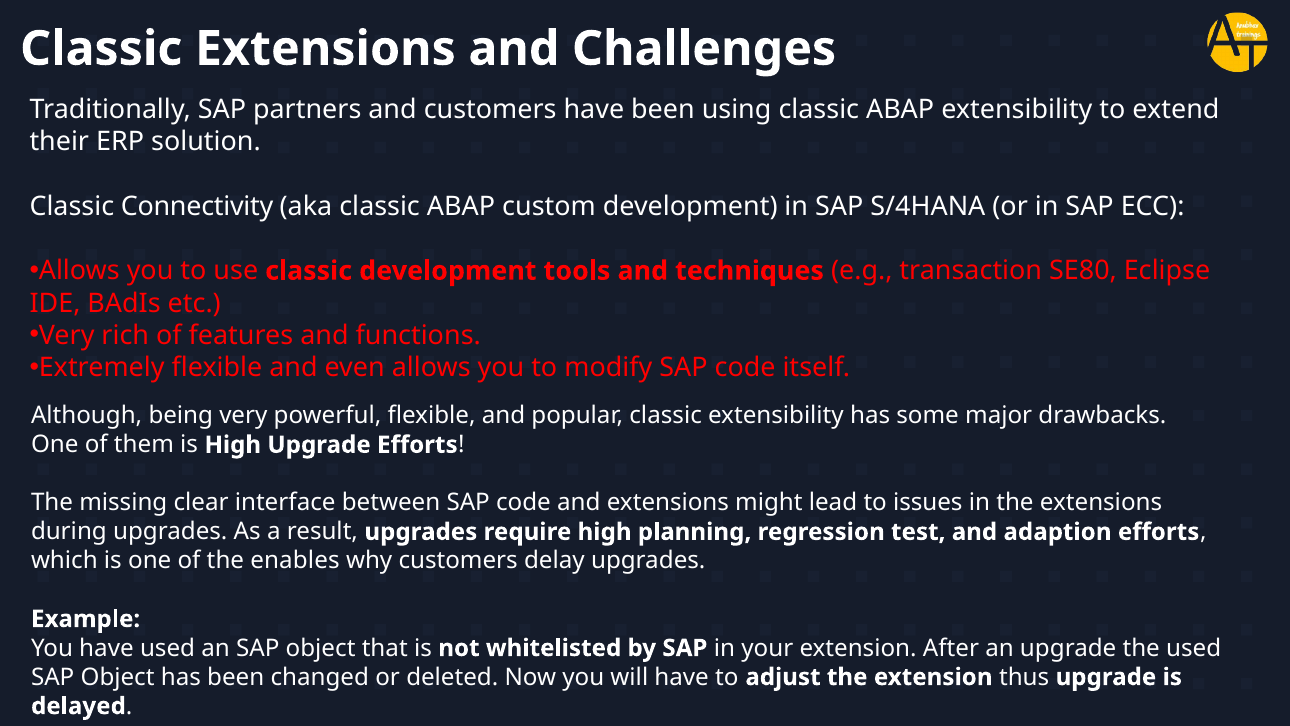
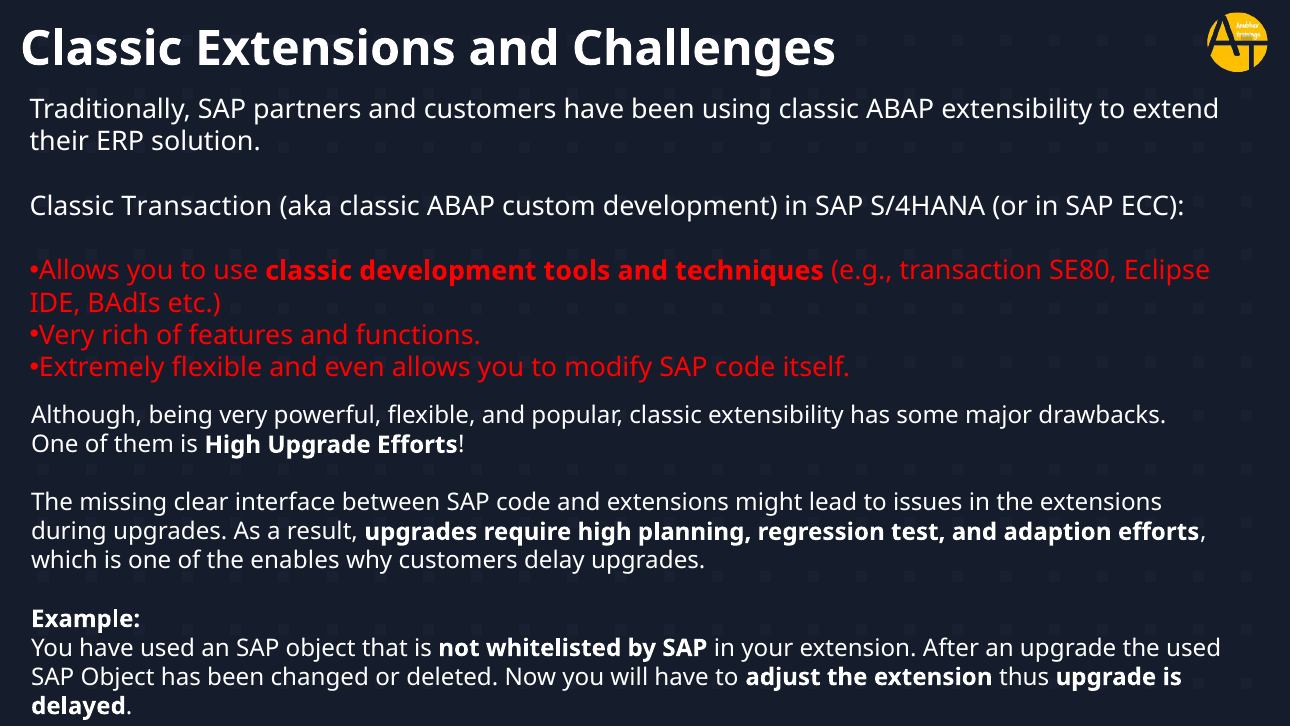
Classic Connectivity: Connectivity -> Transaction (197, 206)
